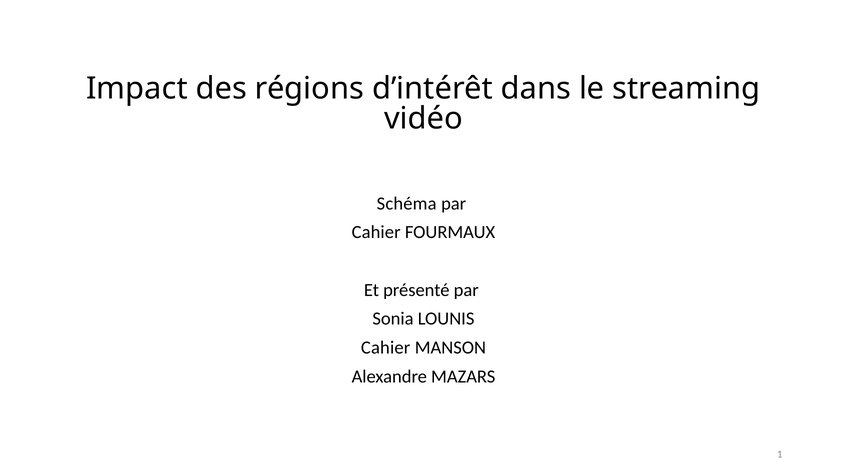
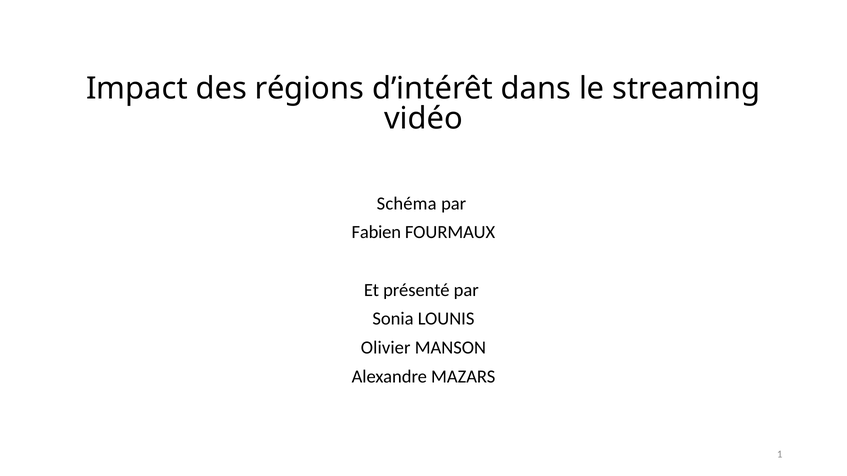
Cahier: Cahier -> Fabien (376, 233)
Cahier: Cahier -> Olivier (386, 348)
